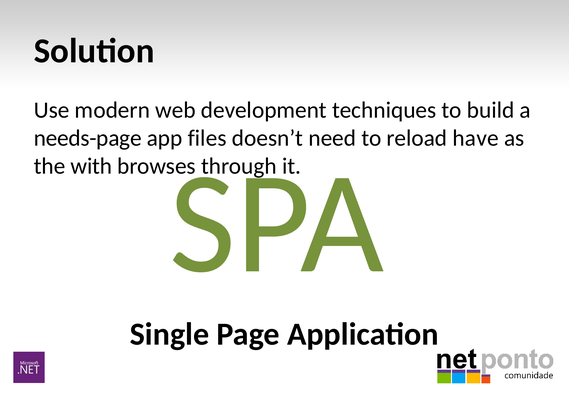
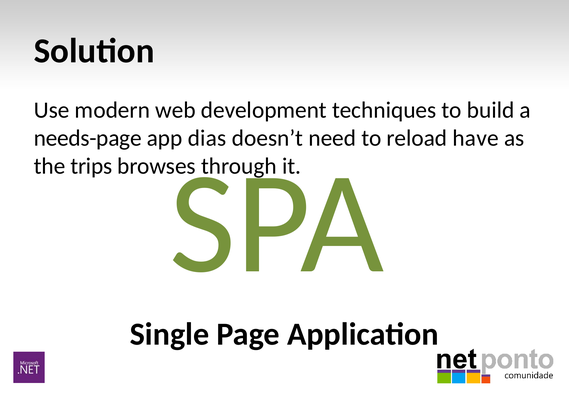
files: files -> dias (207, 138)
with: with -> trips (91, 166)
